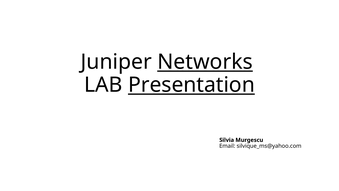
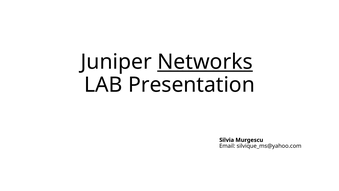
Presentation underline: present -> none (191, 85)
